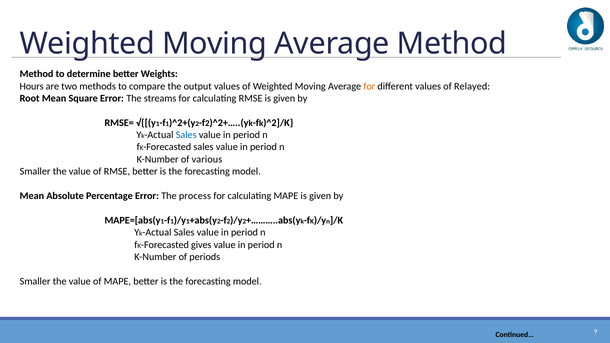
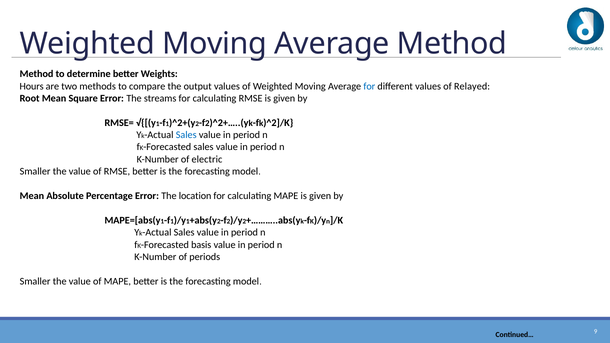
for colour: orange -> blue (369, 86)
various: various -> electric (207, 159)
process: process -> location (195, 196)
gives: gives -> basis (201, 245)
